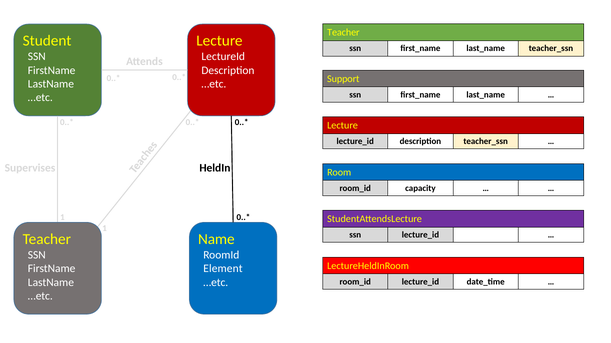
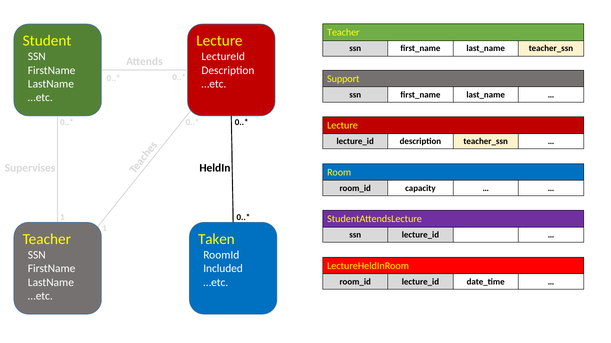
Name: Name -> Taken (216, 240)
Element: Element -> Included (223, 269)
